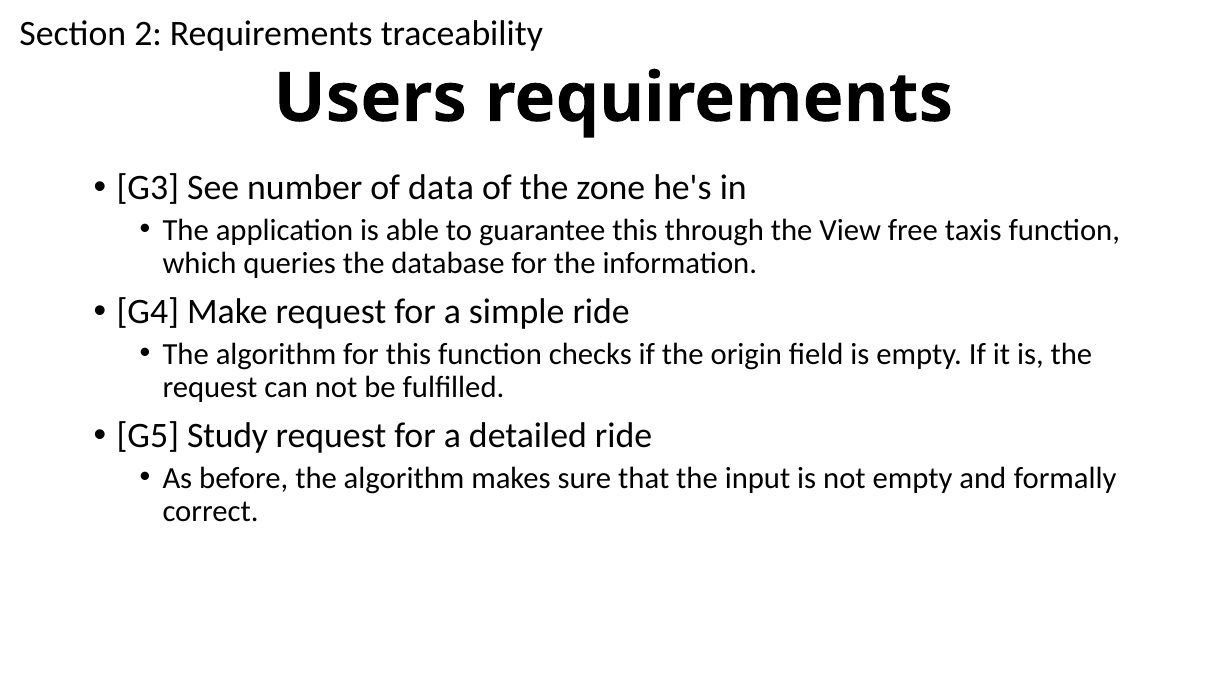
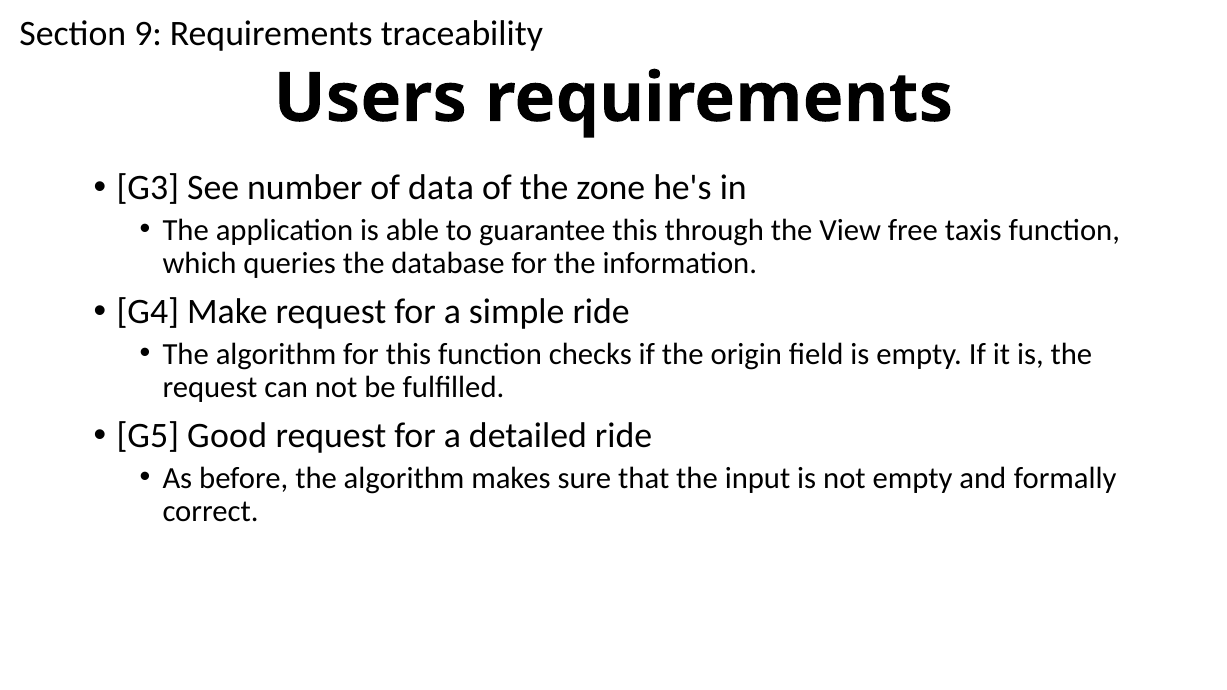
2: 2 -> 9 (148, 34)
Study: Study -> Good (227, 436)
